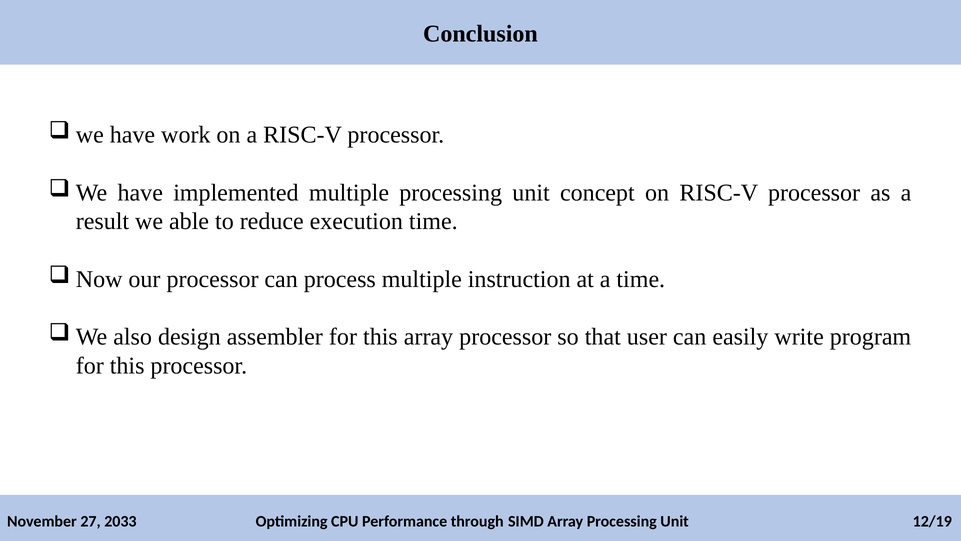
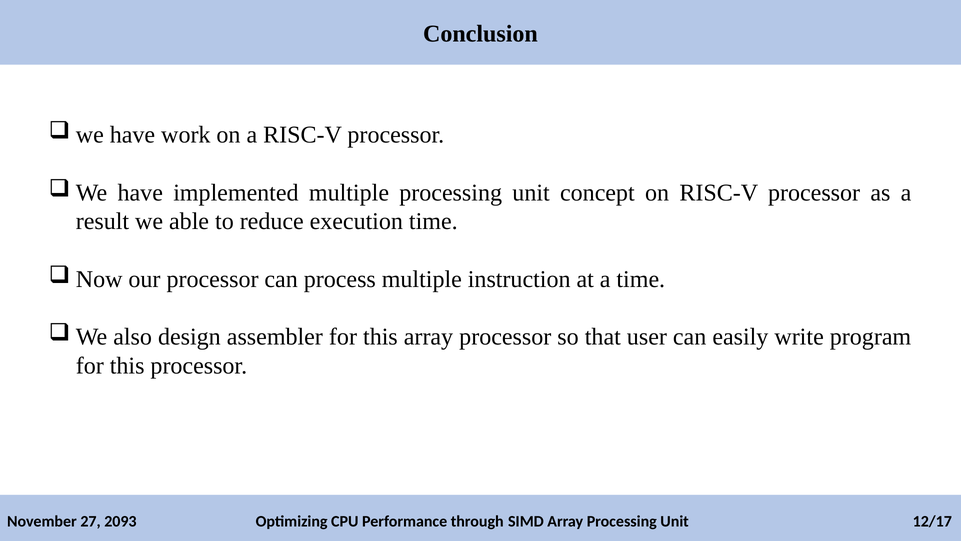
2033: 2033 -> 2093 (120, 521)
12/19: 12/19 -> 12/17 (932, 521)
